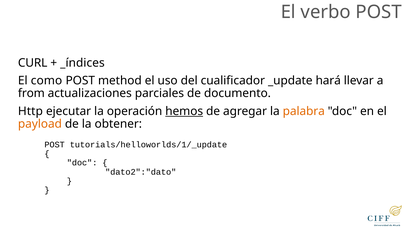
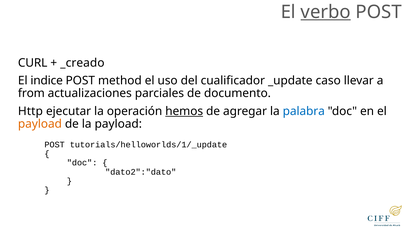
verbo underline: none -> present (326, 12)
_índices: _índices -> _creado (82, 63)
como: como -> indice (47, 81)
hará: hará -> caso (328, 81)
palabra colour: orange -> blue (304, 111)
la obtener: obtener -> payload (118, 124)
